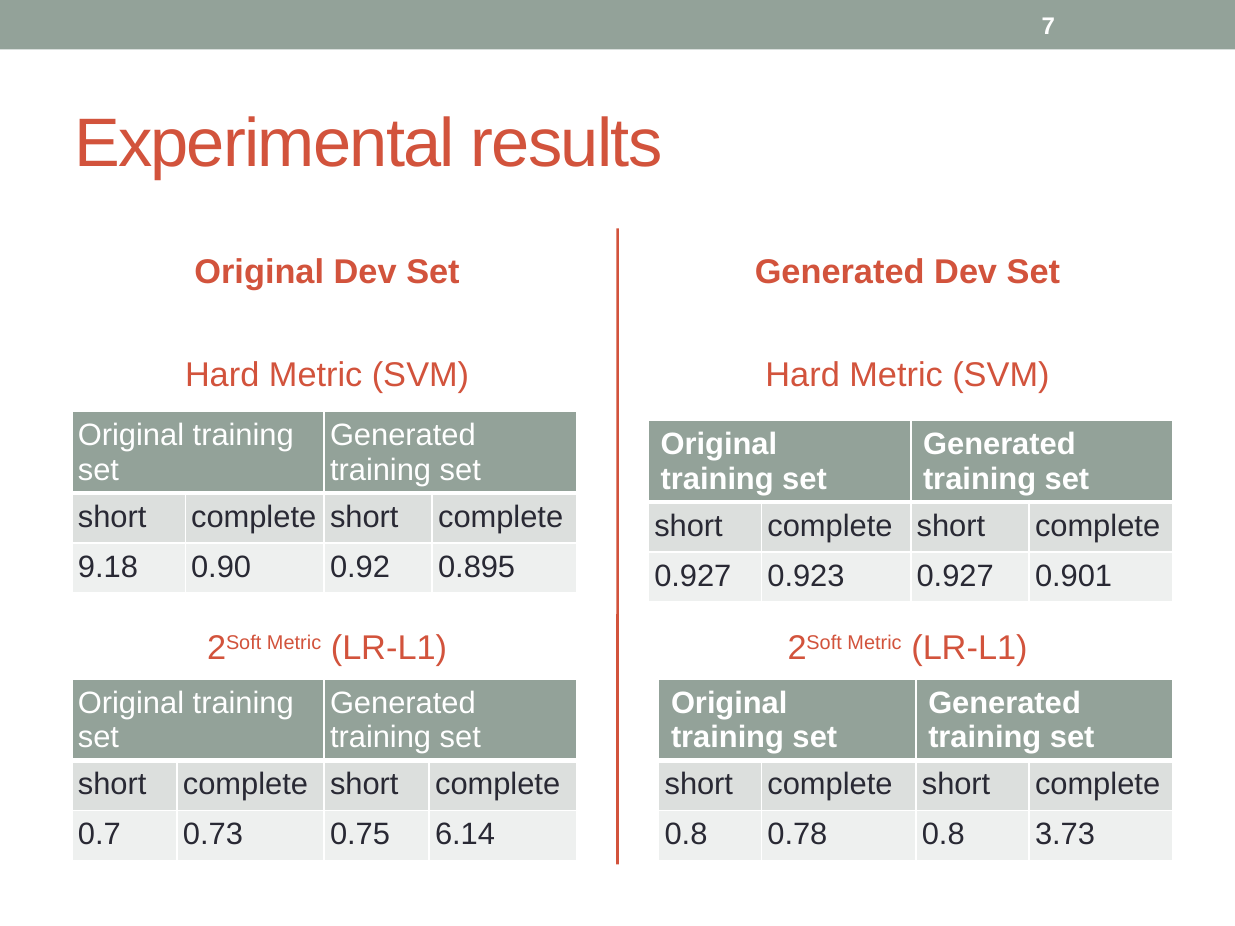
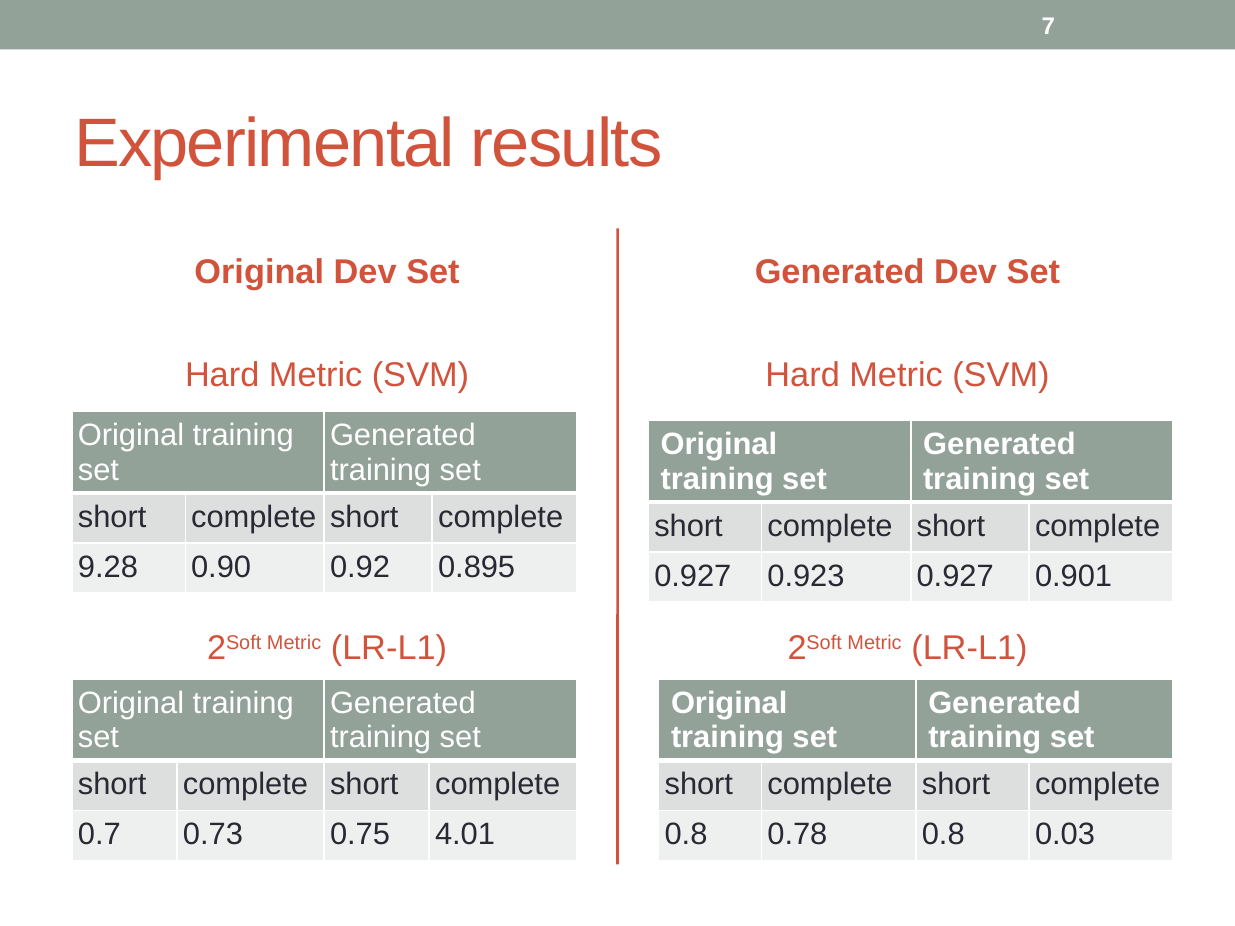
9.18: 9.18 -> 9.28 (108, 567)
6.14: 6.14 -> 4.01 (465, 835)
3.73: 3.73 -> 0.03 (1065, 835)
